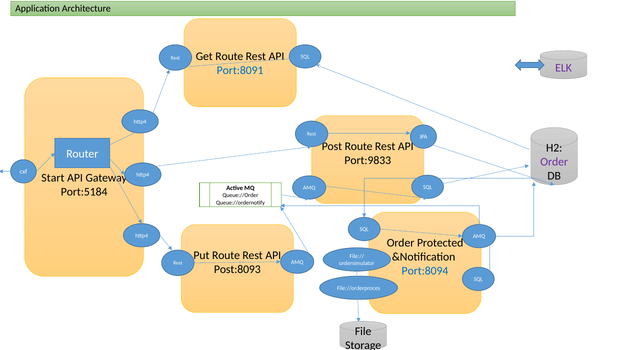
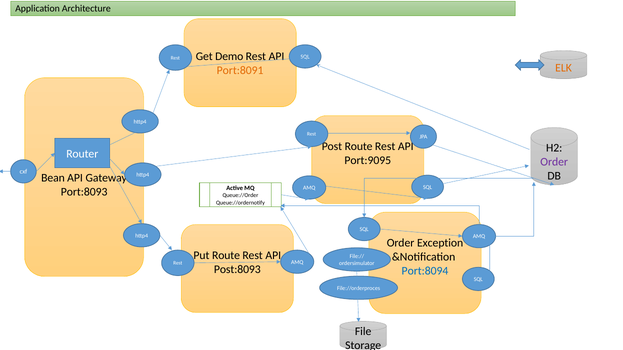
Get Route: Route -> Demo (229, 57)
ELK colour: purple -> orange (564, 68)
Port:8091 colour: blue -> orange (240, 71)
Port:9833: Port:9833 -> Port:9095 (368, 161)
Start: Start -> Bean (53, 178)
Port:5184: Port:5184 -> Port:8093 (84, 192)
Protected: Protected -> Exception (440, 243)
